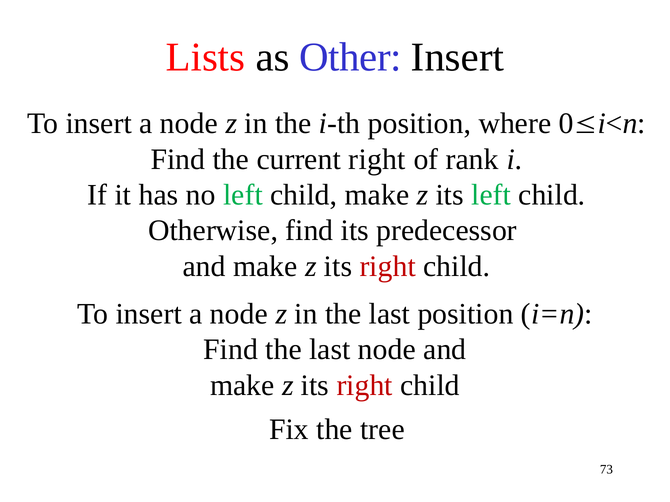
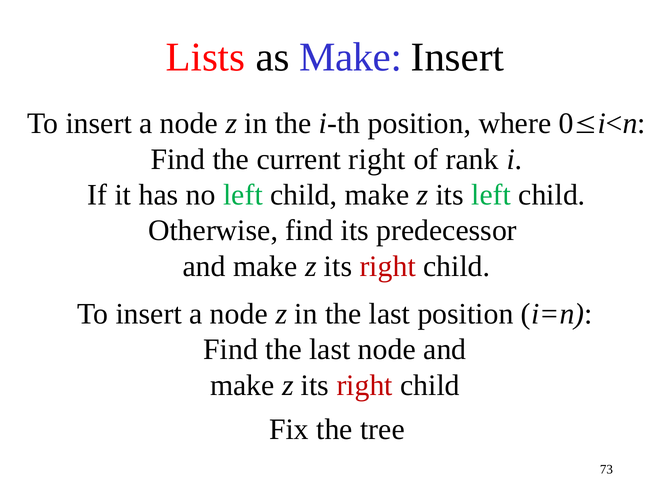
as Other: Other -> Make (350, 57)
